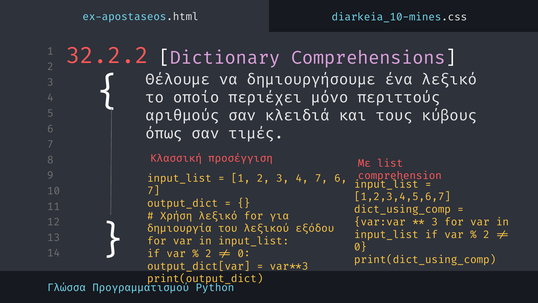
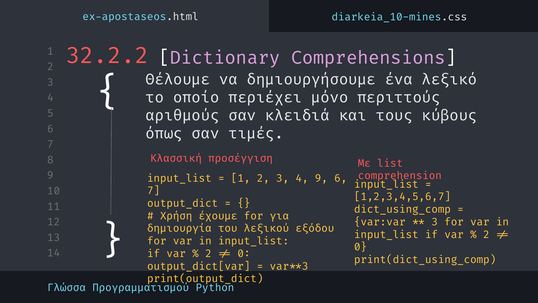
4 7: 7 -> 9 (321, 178)
Χρήση λεξικό: λεξικό -> έχουμε (218, 216)
